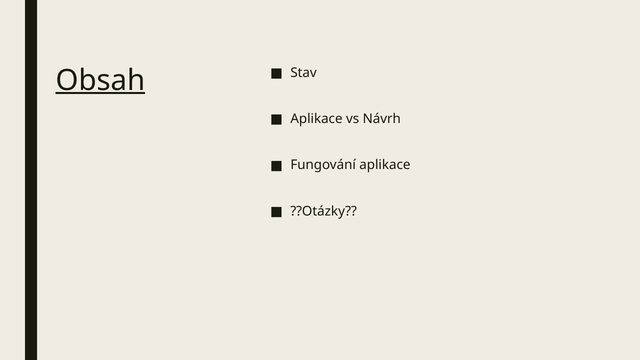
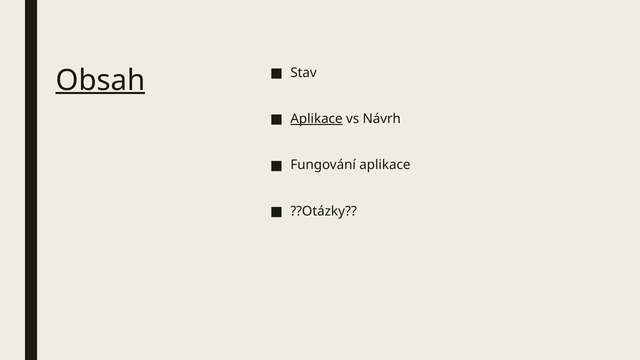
Aplikace underline: none -> present (316, 119)
